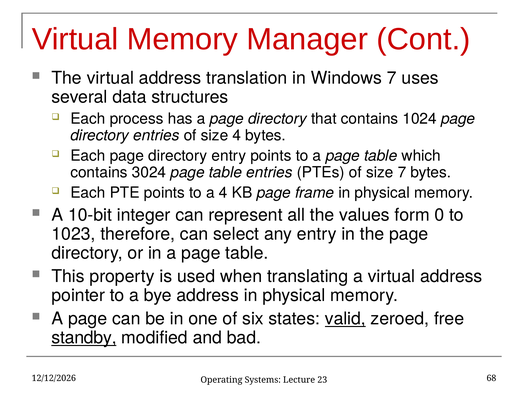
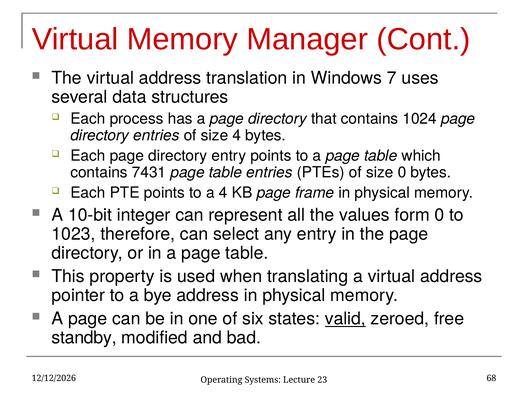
3024: 3024 -> 7431 (149, 172)
size 7: 7 -> 0 (402, 172)
standby underline: present -> none (84, 338)
